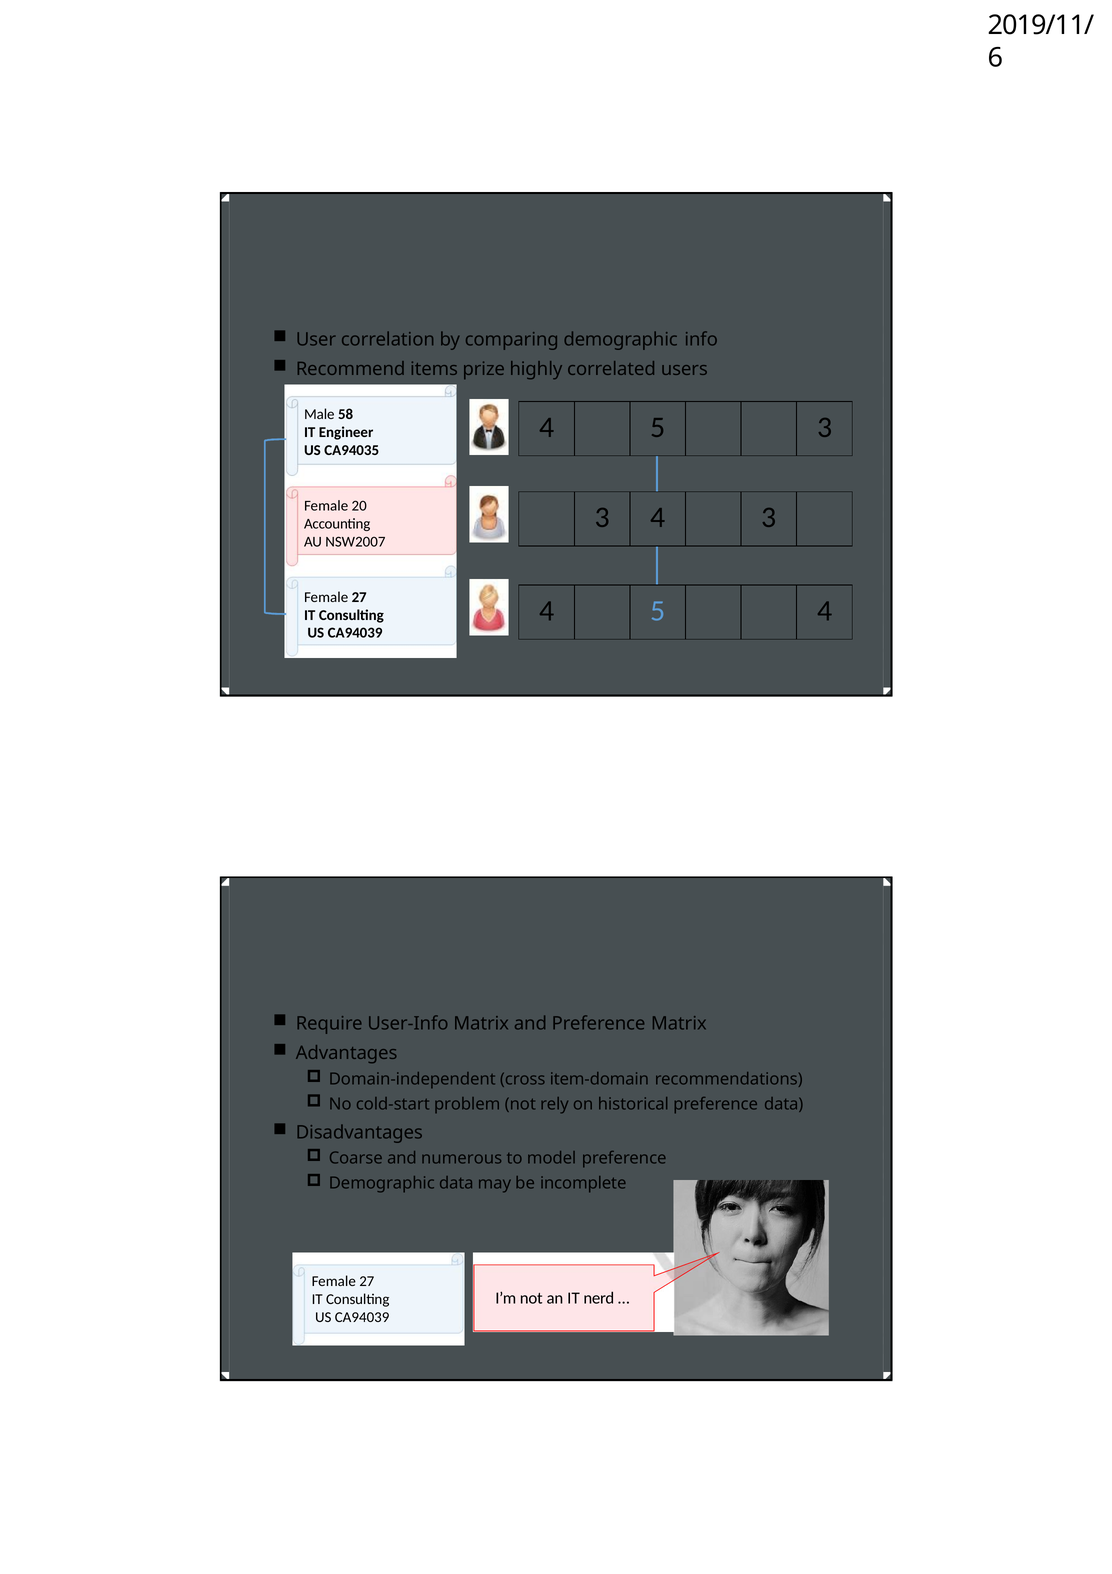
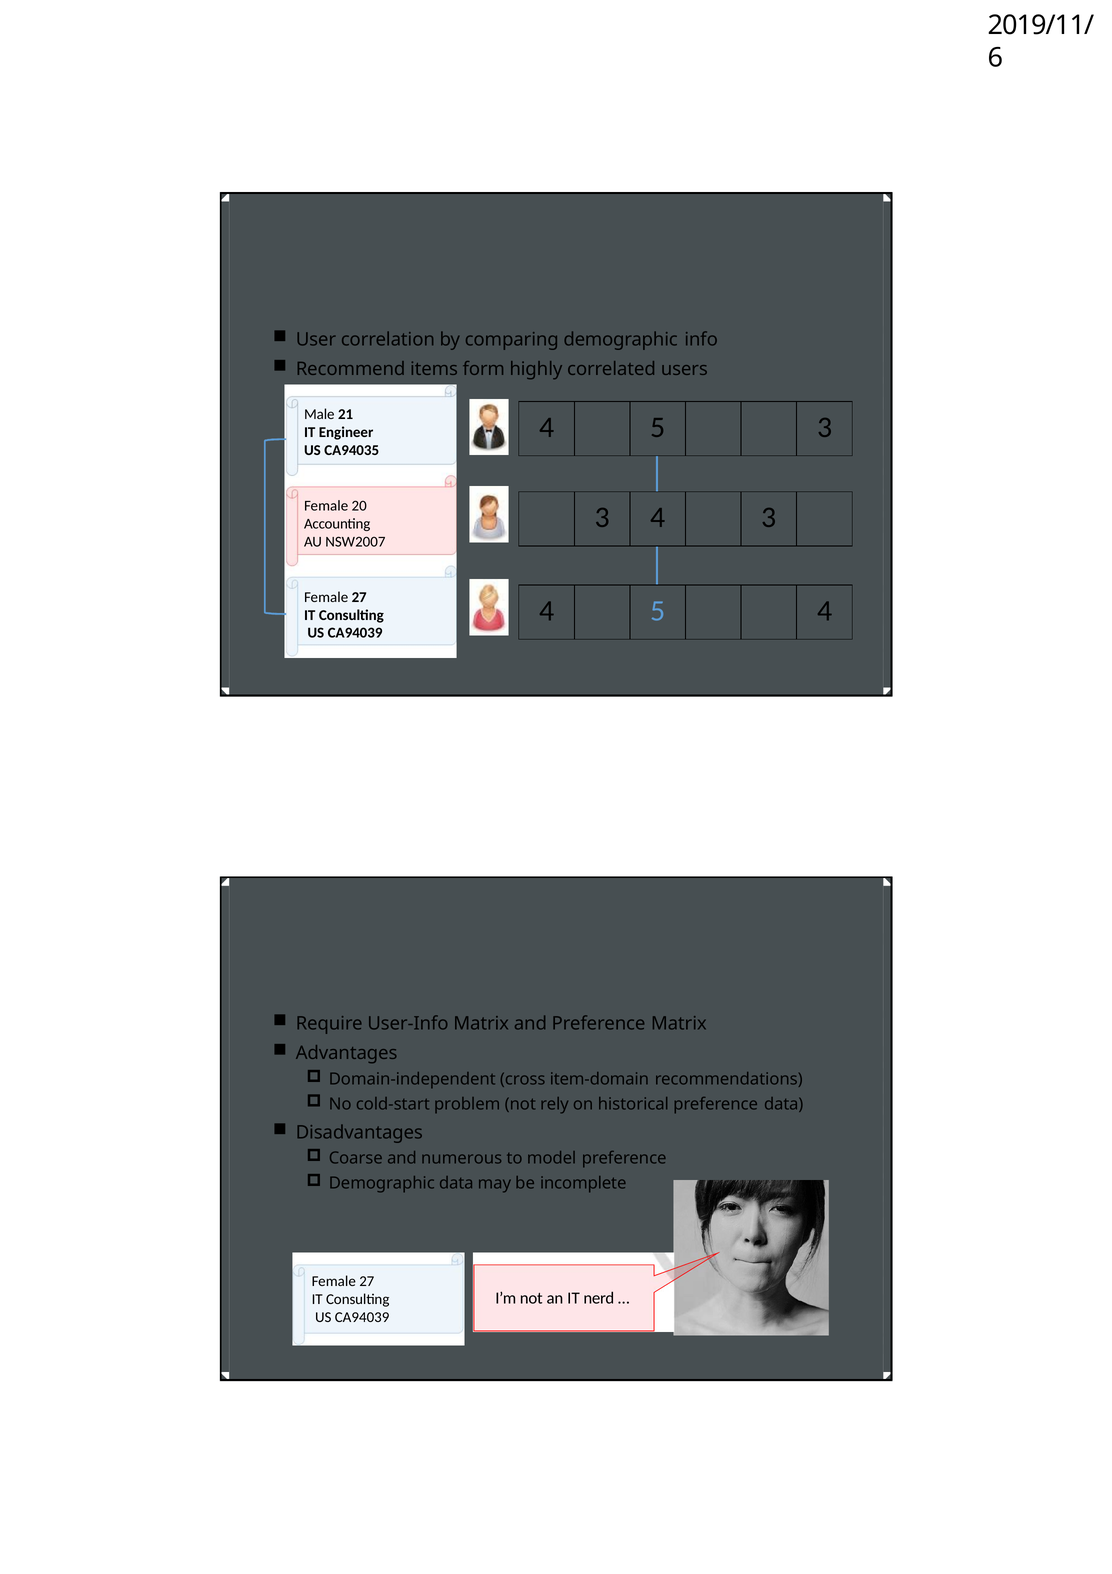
prize: prize -> form (484, 369)
58: 58 -> 21 (346, 414)
